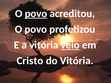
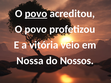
veio underline: present -> none (70, 45)
Cristo: Cristo -> Nossa (30, 61)
do Vitória: Vitória -> Nossos (77, 61)
